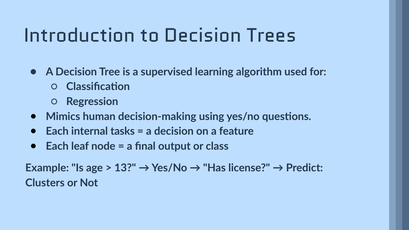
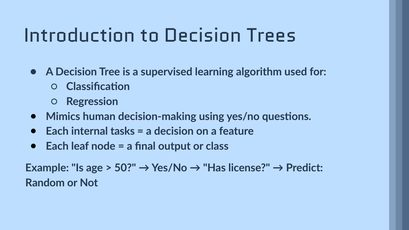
13: 13 -> 50 (125, 168)
Clusters: Clusters -> Random (45, 183)
